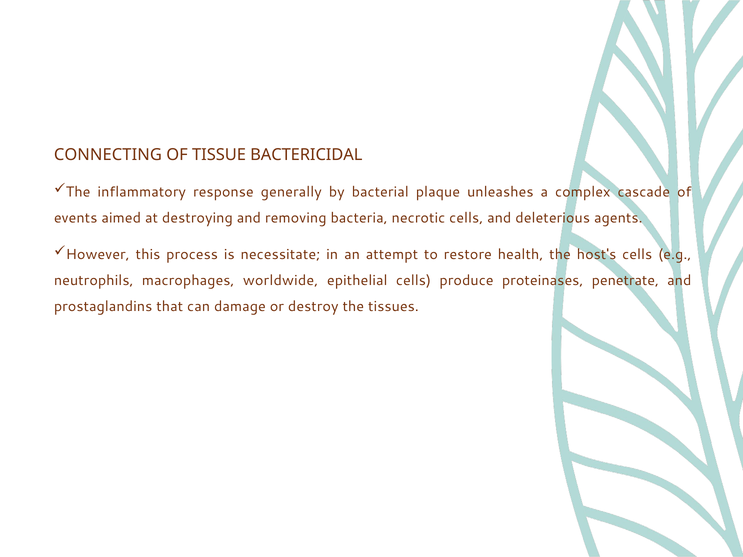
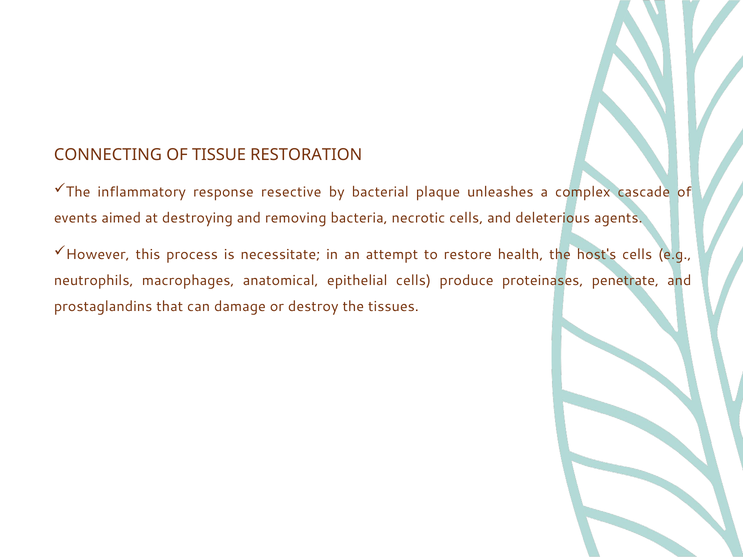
BACTERICIDAL: BACTERICIDAL -> RESTORATION (306, 155)
generally: generally -> resective (291, 192)
worldwide: worldwide -> anatomical (281, 281)
